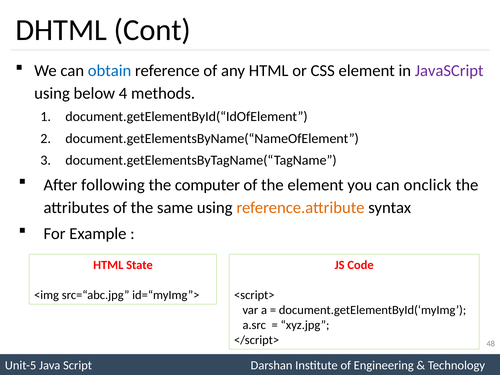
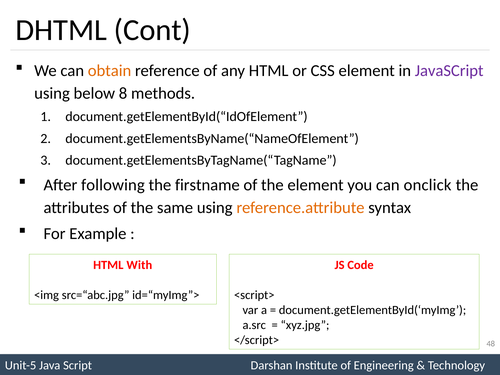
obtain colour: blue -> orange (110, 71)
4: 4 -> 8 (123, 93)
computer: computer -> firstname (207, 185)
State: State -> With (139, 265)
